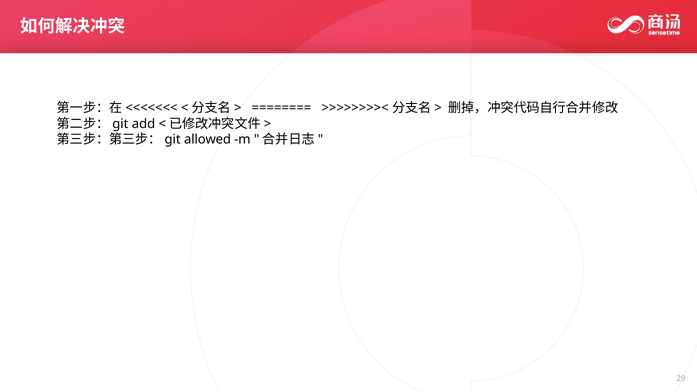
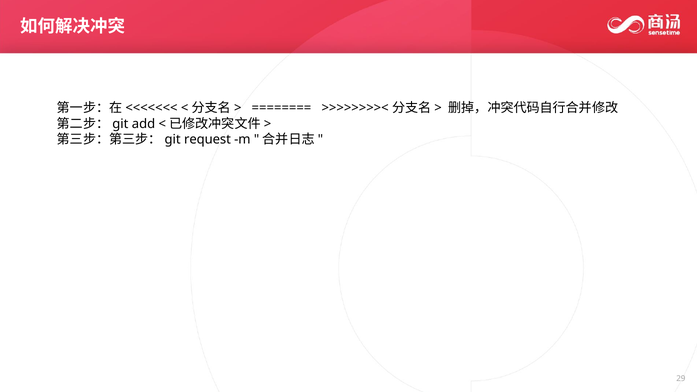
allowed: allowed -> request (207, 140)
